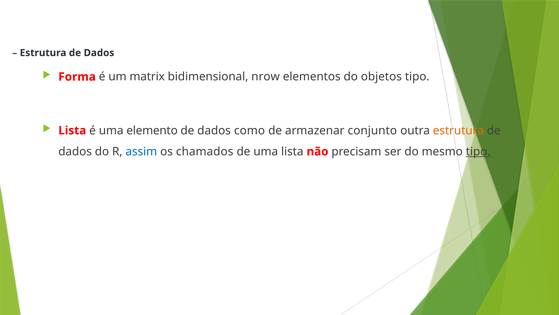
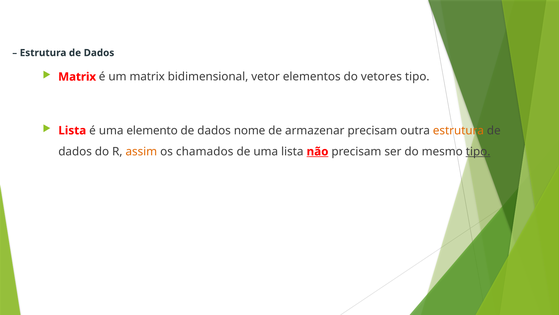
Forma: Forma -> Matrix (77, 77)
nrow: nrow -> vetor (266, 77)
objetos: objetos -> vetores (381, 77)
como: como -> nome (250, 130)
armazenar conjunto: conjunto -> precisam (372, 130)
assim colour: blue -> orange (141, 151)
não underline: none -> present (318, 151)
